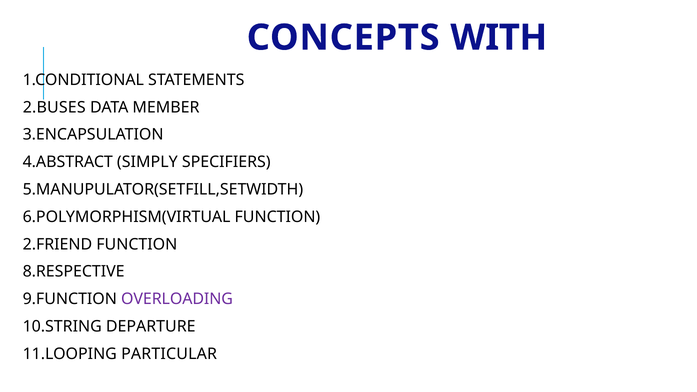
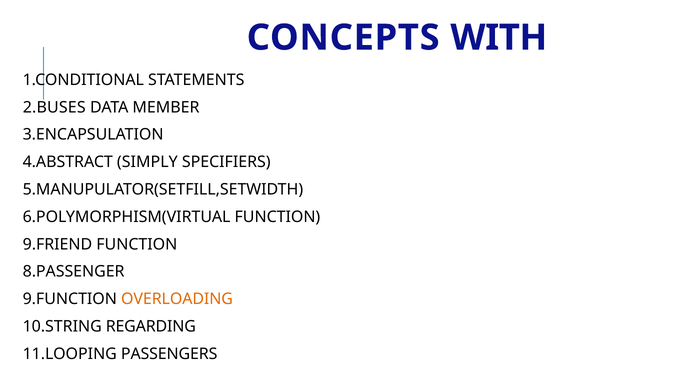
2.FRIEND: 2.FRIEND -> 9.FRIEND (57, 244)
8.RESPECTIVE: 8.RESPECTIVE -> 8.PASSENGER (74, 272)
OVERLOADING colour: purple -> orange (177, 299)
DEPARTURE: DEPARTURE -> REGARDING (151, 326)
PARTICULAR: PARTICULAR -> PASSENGERS (169, 354)
